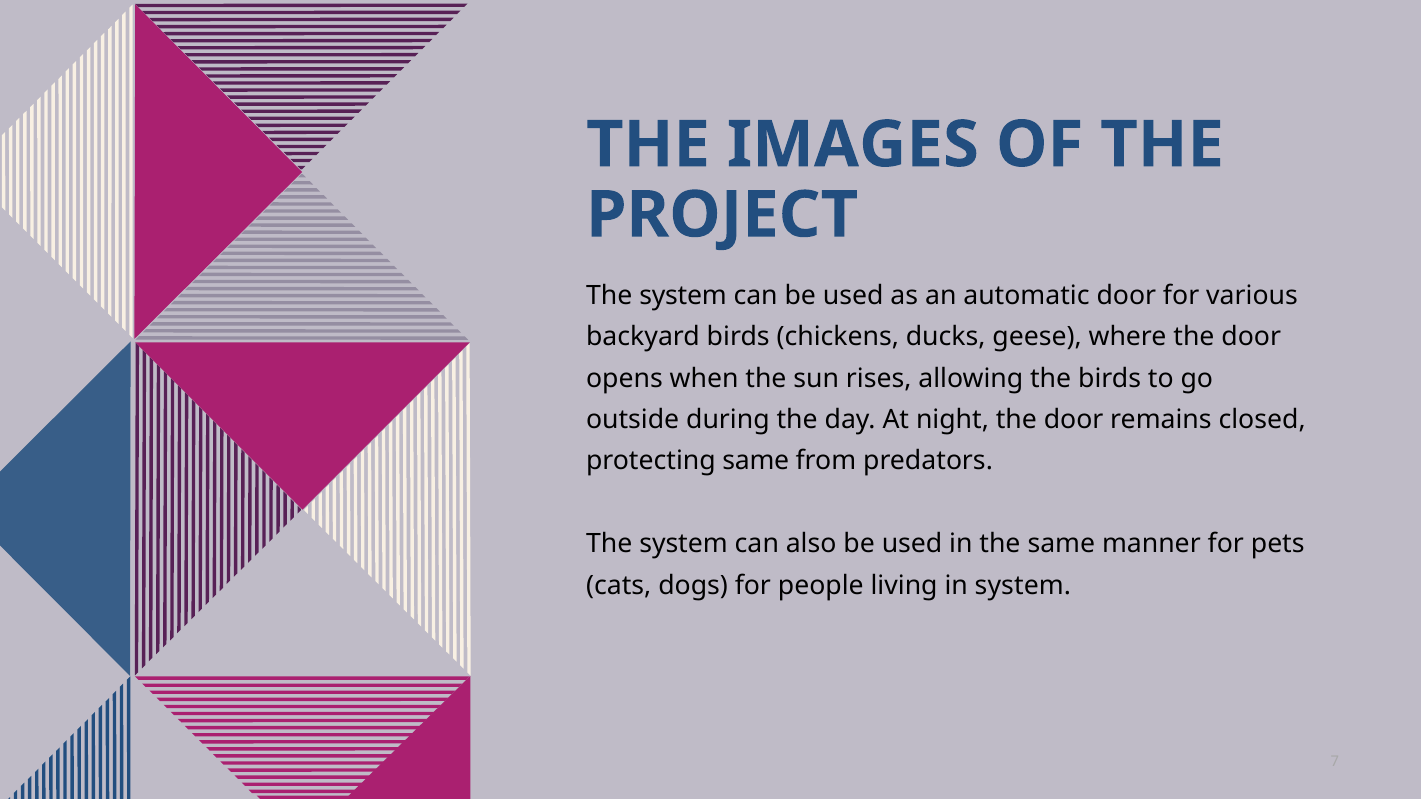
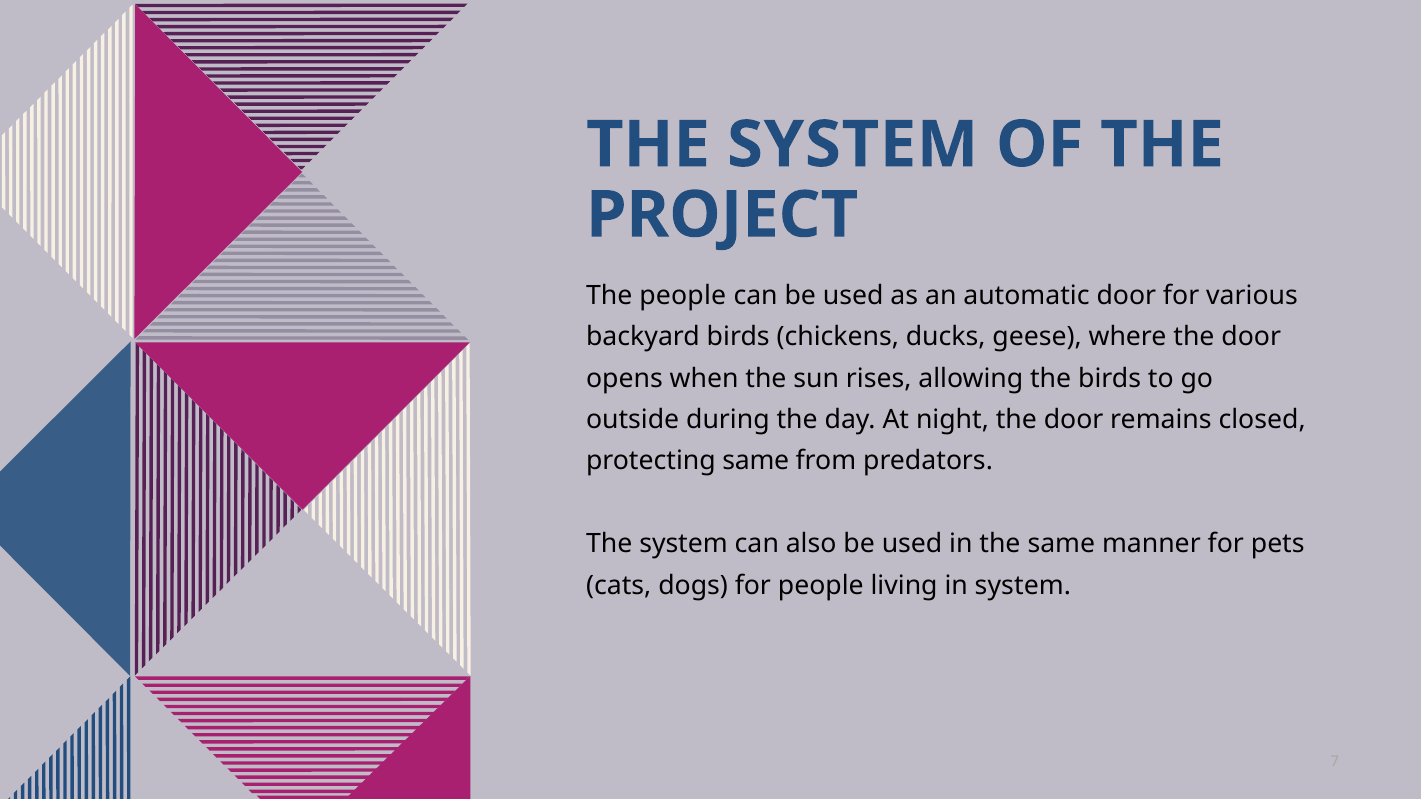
IMAGES: IMAGES -> SYSTEM (853, 145)
system: system -> people (683, 295)
